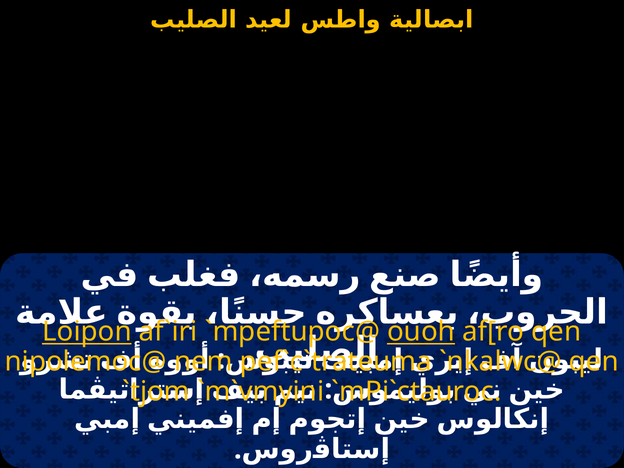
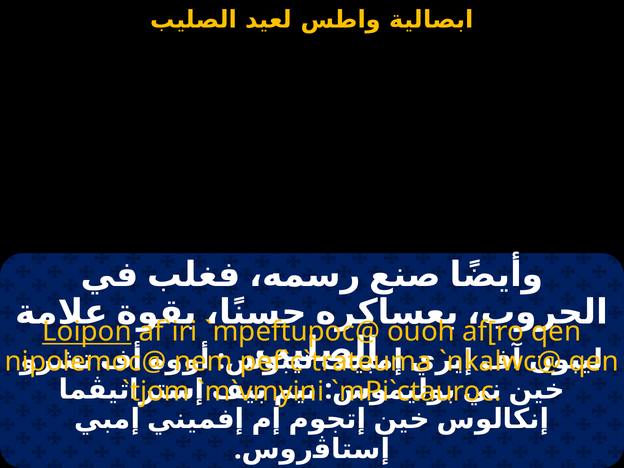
ouoh underline: present -> none (421, 332)
